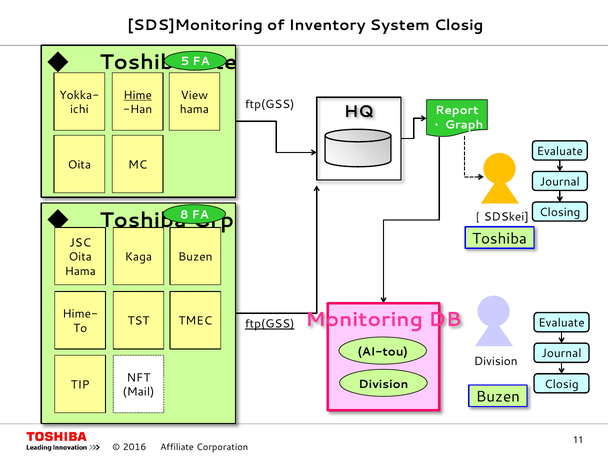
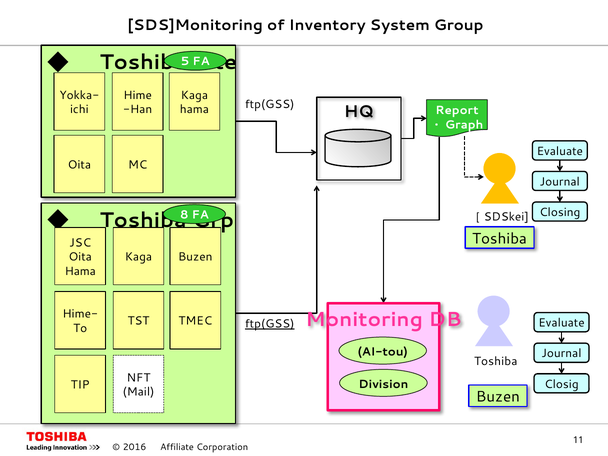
System Closig: Closig -> Group (459, 25)
Hime underline: present -> none (138, 95)
View: View -> Kaga (194, 95)
Division: Division -> Toshiba (496, 362)
